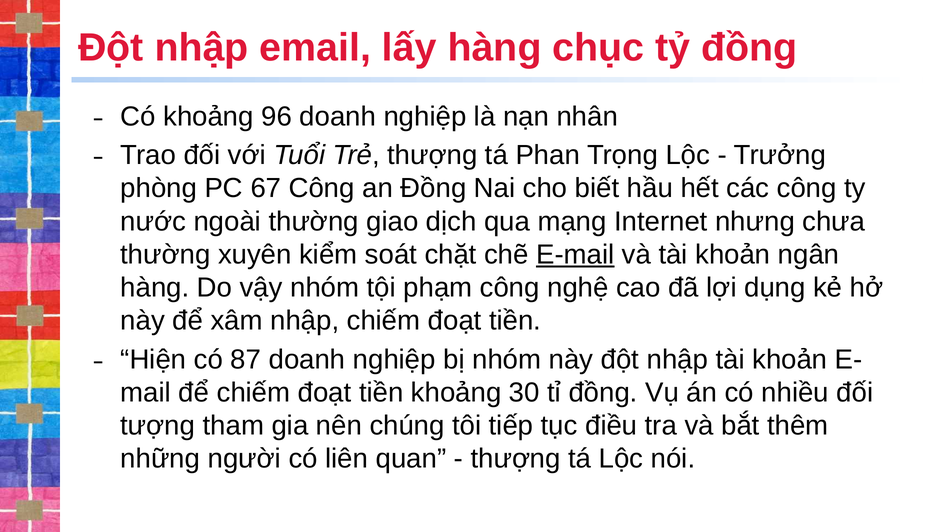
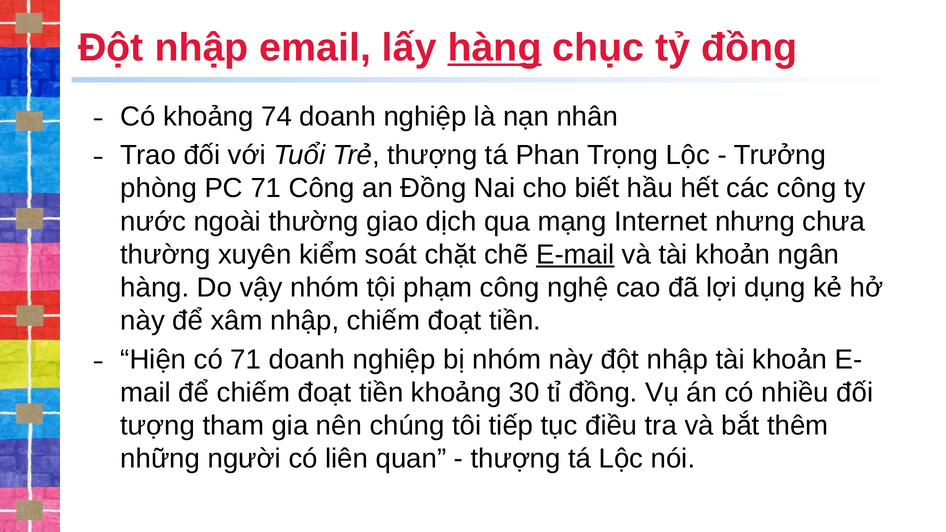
hàng underline: none -> present (495, 48)
96: 96 -> 74 (277, 117)
PC 67: 67 -> 71 (266, 188)
có 87: 87 -> 71 (246, 360)
